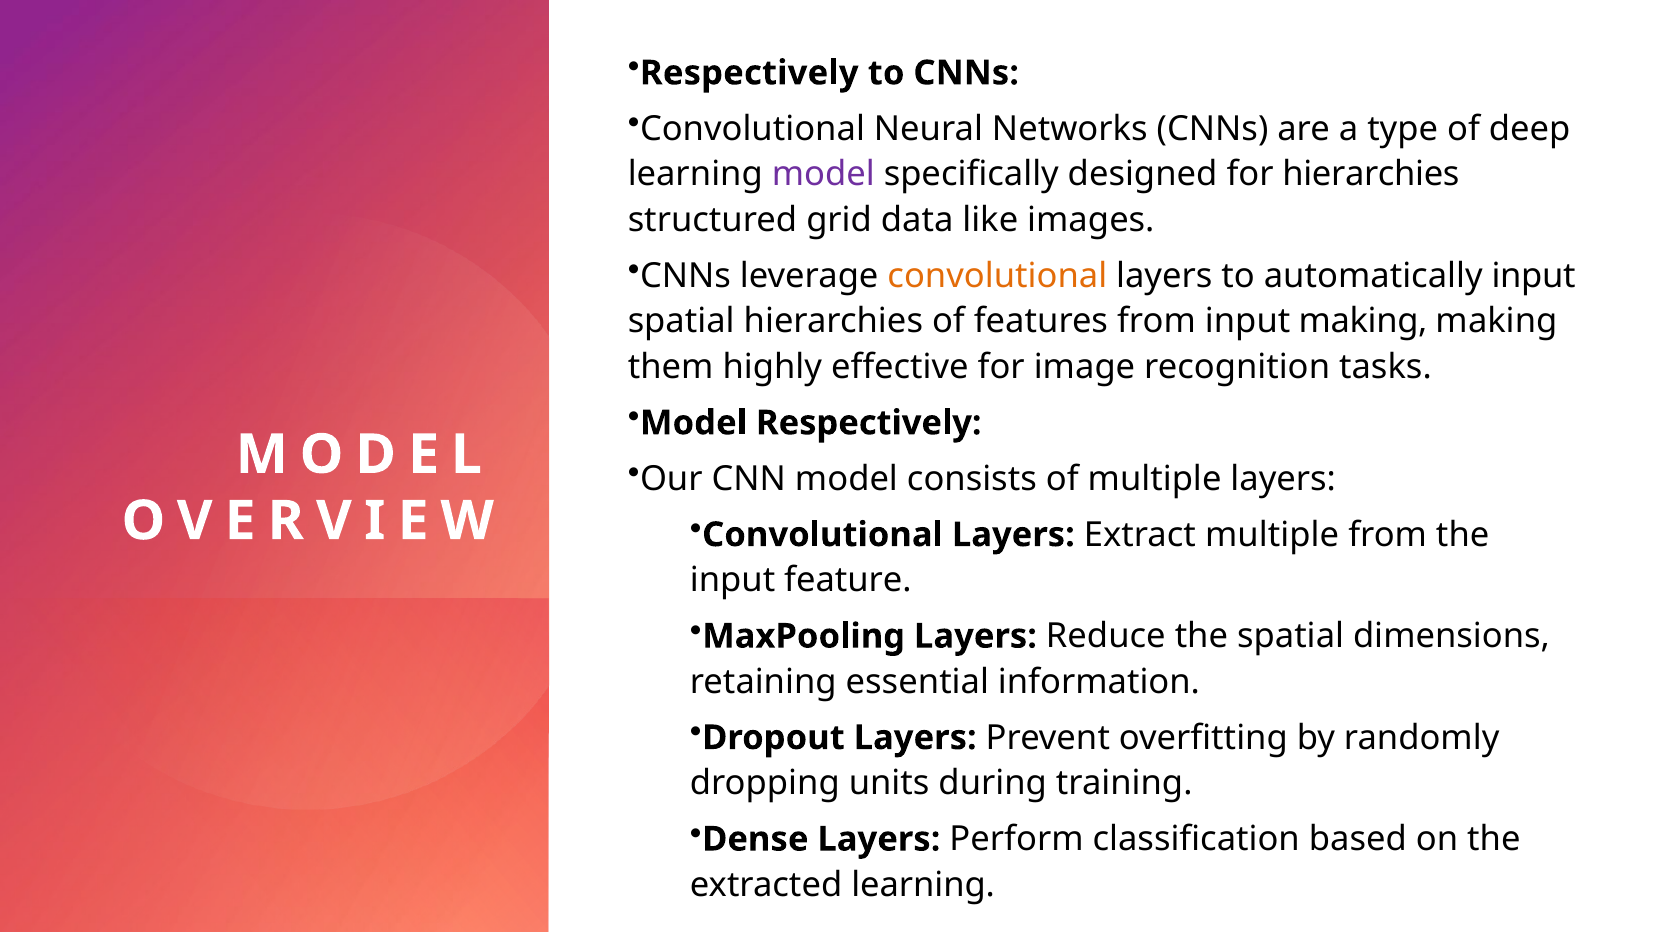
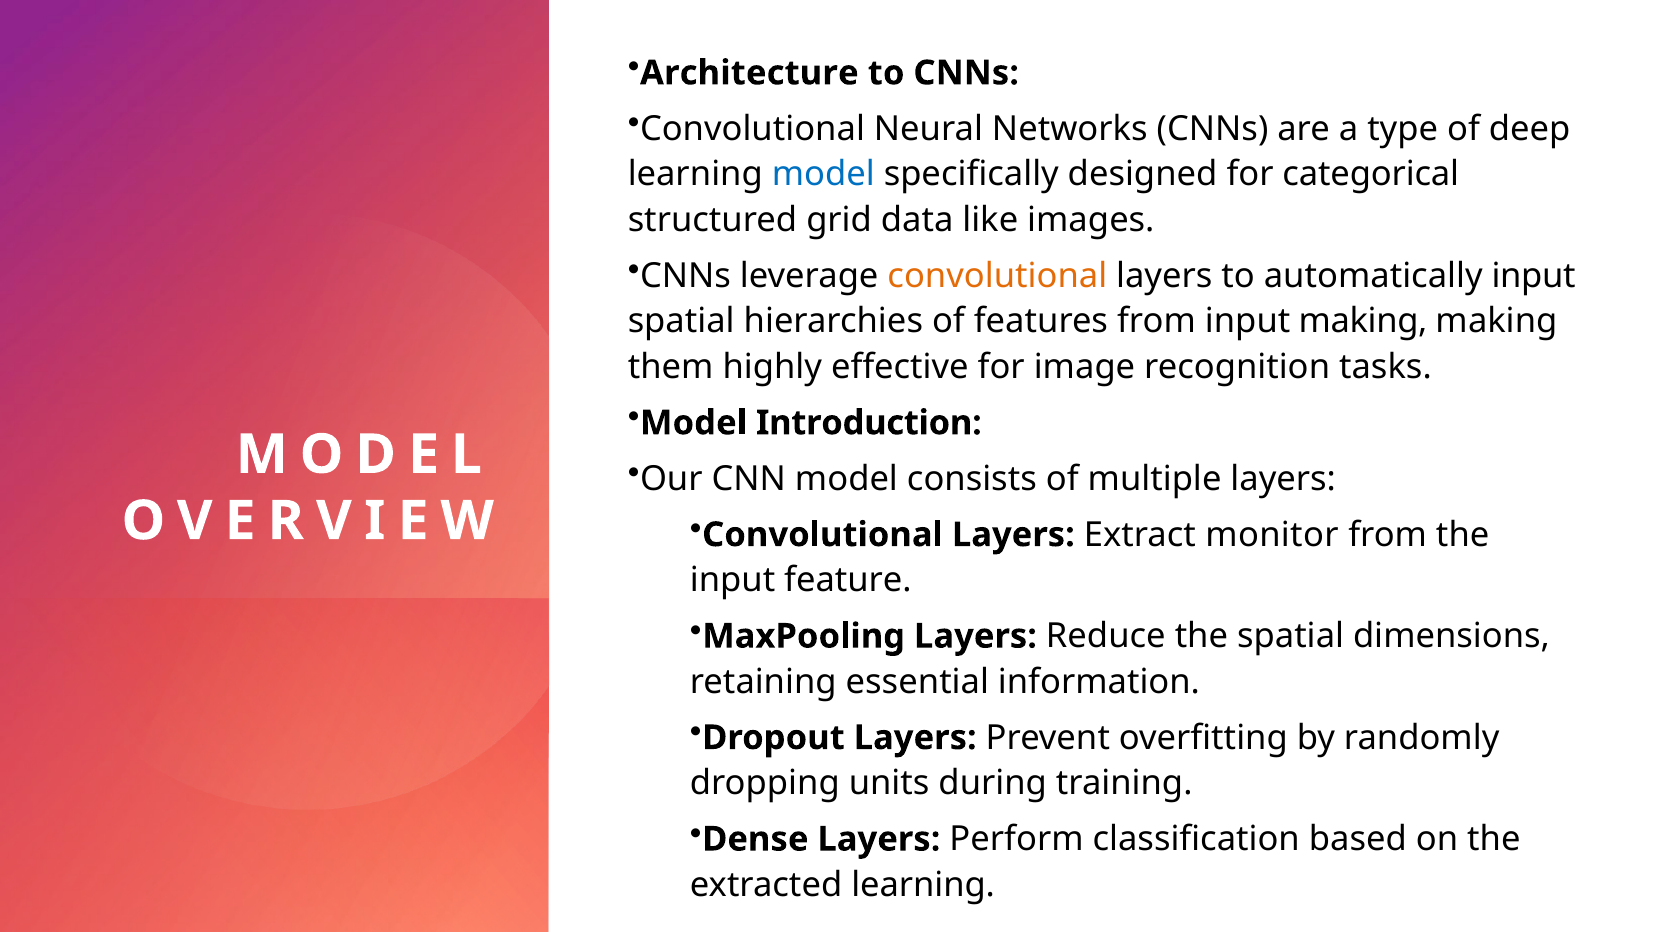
Respectively: Respectively -> Architecture (749, 73)
model colour: purple -> blue (823, 174)
for hierarchies: hierarchies -> categorical (1371, 174)
Model Respectively: Respectively -> Introduction (869, 423)
Extract multiple: multiple -> monitor (1272, 535)
